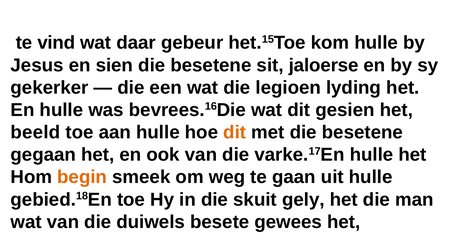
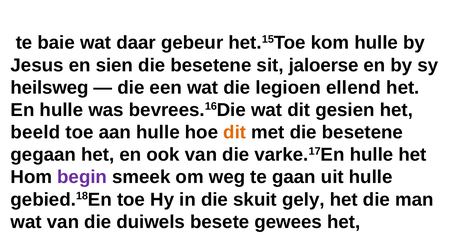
vind: vind -> baie (56, 43)
gekerker: gekerker -> heilsweg (50, 88)
lyding: lyding -> ellend (353, 88)
begin colour: orange -> purple (82, 178)
